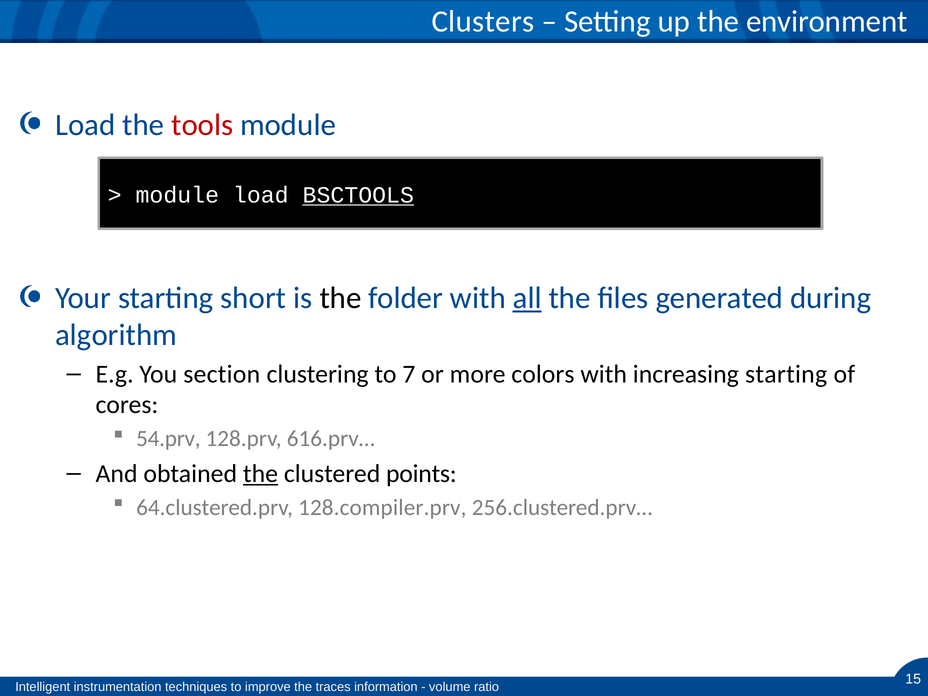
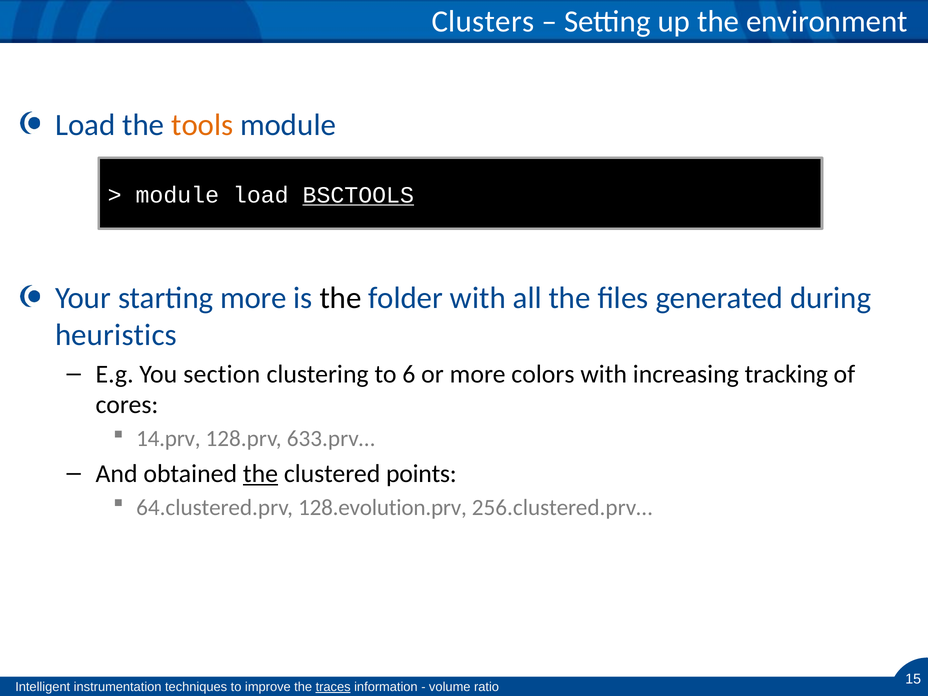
tools colour: red -> orange (202, 125)
starting short: short -> more (253, 298)
all underline: present -> none (527, 298)
algorithm: algorithm -> heuristics (116, 335)
7: 7 -> 6 (409, 374)
increasing starting: starting -> tracking (786, 374)
54.prv: 54.prv -> 14.prv (168, 439)
616.prv…: 616.prv… -> 633.prv… (331, 439)
128.compiler.prv: 128.compiler.prv -> 128.evolution.prv (382, 507)
traces underline: none -> present (333, 687)
